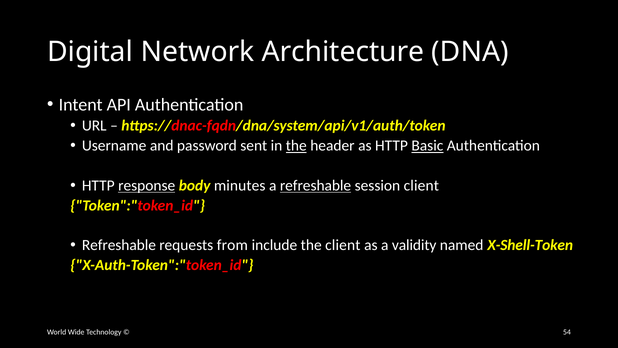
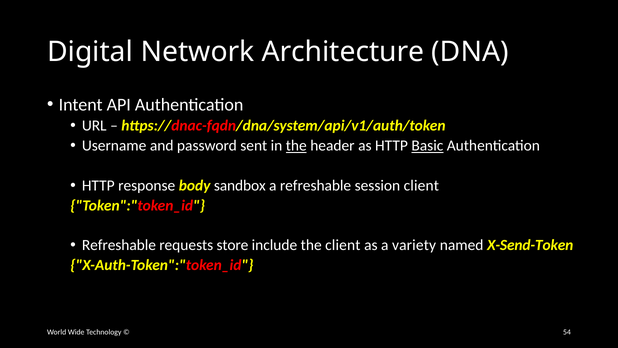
response underline: present -> none (147, 185)
minutes: minutes -> sandbox (240, 185)
refreshable underline: present -> none (316, 185)
from: from -> store (232, 245)
validity: validity -> variety (414, 245)
X-Shell-Token: X-Shell-Token -> X-Send-Token (530, 245)
